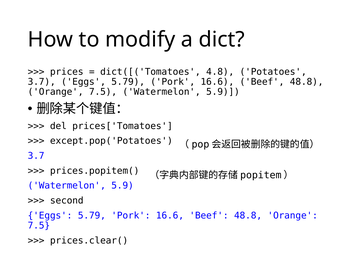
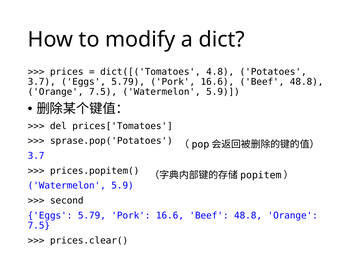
except.pop('Potatoes: except.pop('Potatoes -> sprase.pop('Potatoes (111, 141)
